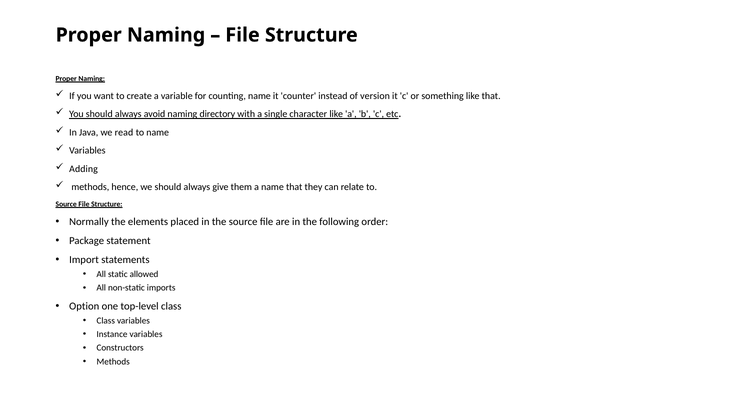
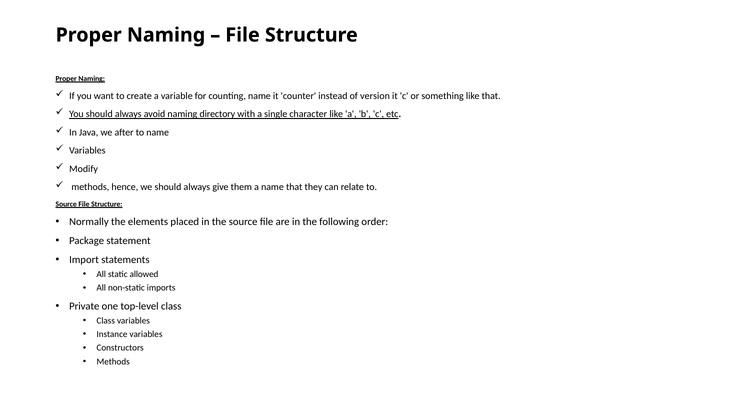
read: read -> after (124, 132)
Adding: Adding -> Modify (84, 169)
Option: Option -> Private (84, 306)
